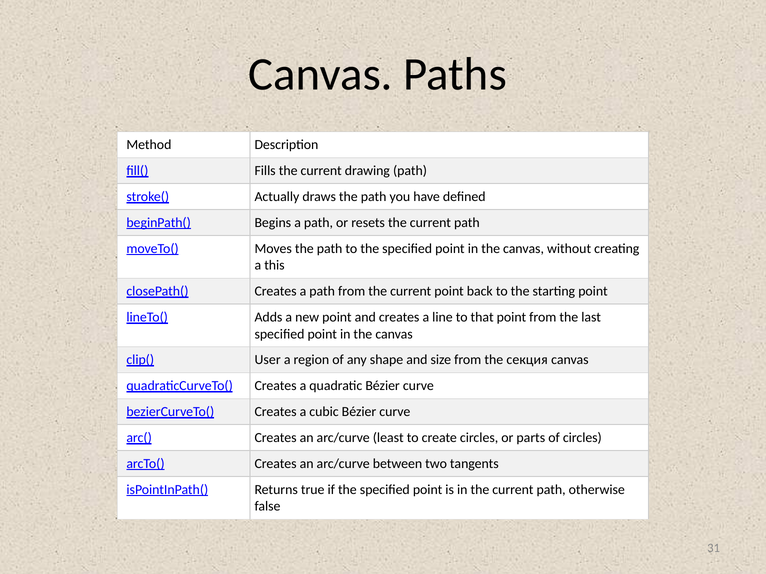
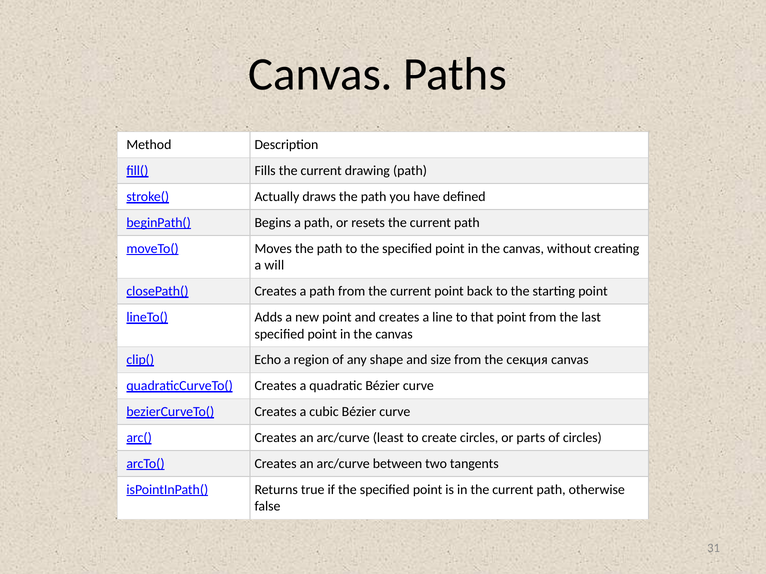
this: this -> will (274, 266)
User: User -> Echo (268, 360)
